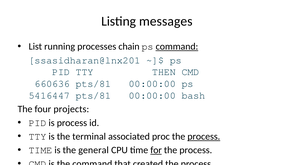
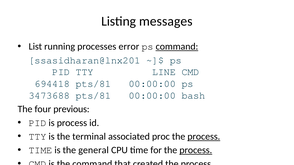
chain: chain -> error (129, 47)
THEN: THEN -> LINE (164, 72)
660636: 660636 -> 694418 (52, 84)
5416447: 5416447 -> 3473688 (49, 96)
projects: projects -> previous (71, 109)
for underline: present -> none (156, 150)
process underline: none -> present (196, 150)
